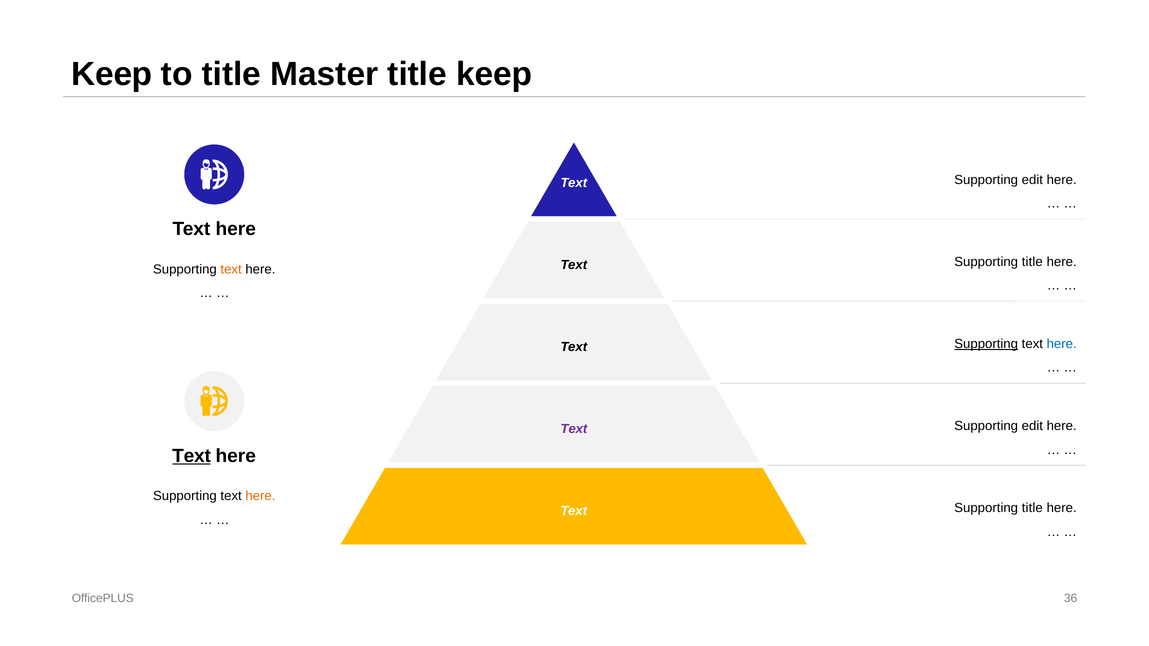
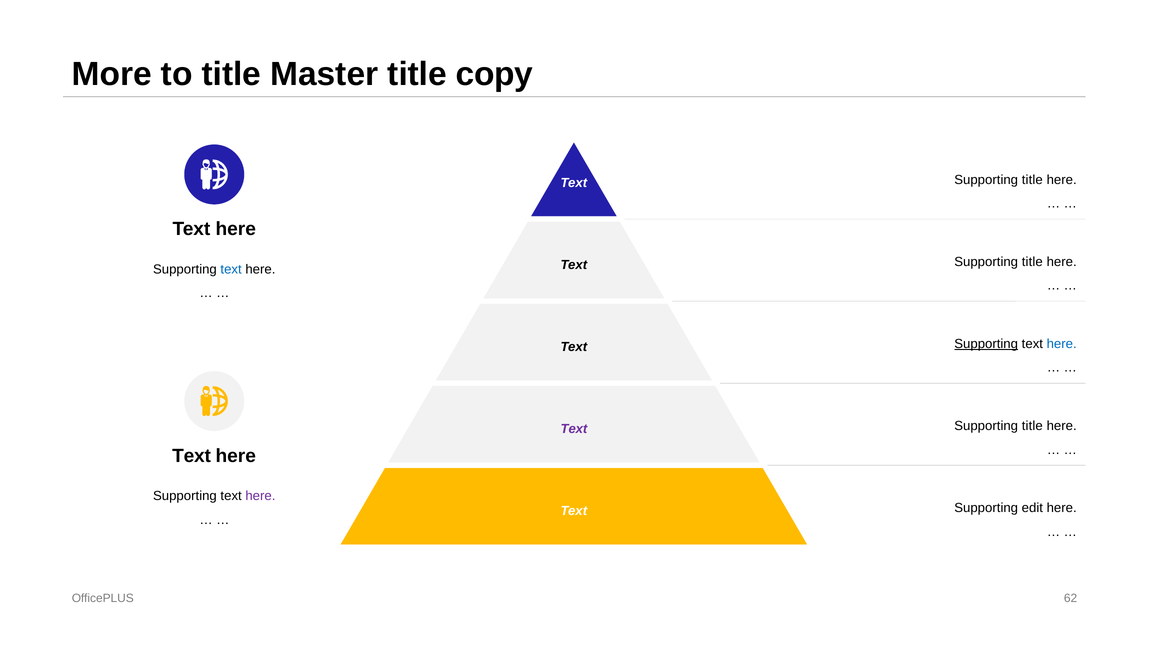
Keep: Keep -> More (112, 74)
title keep: keep -> copy (494, 74)
edit: edit -> title (1032, 180)
text colour: orange -> blue (231, 269)
edit: edit -> title (1032, 426)
Text underline: present -> none (192, 456)
here colour: orange -> purple (260, 496)
title: title -> edit (1032, 508)
36: 36 -> 62 (1071, 599)
